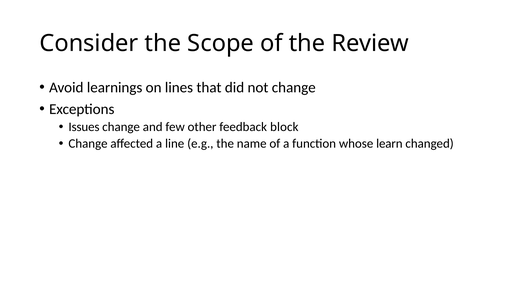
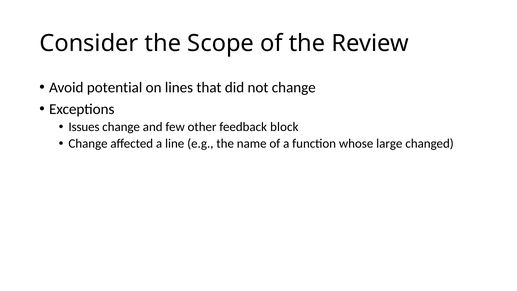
learnings: learnings -> potential (115, 87)
learn: learn -> large (389, 144)
